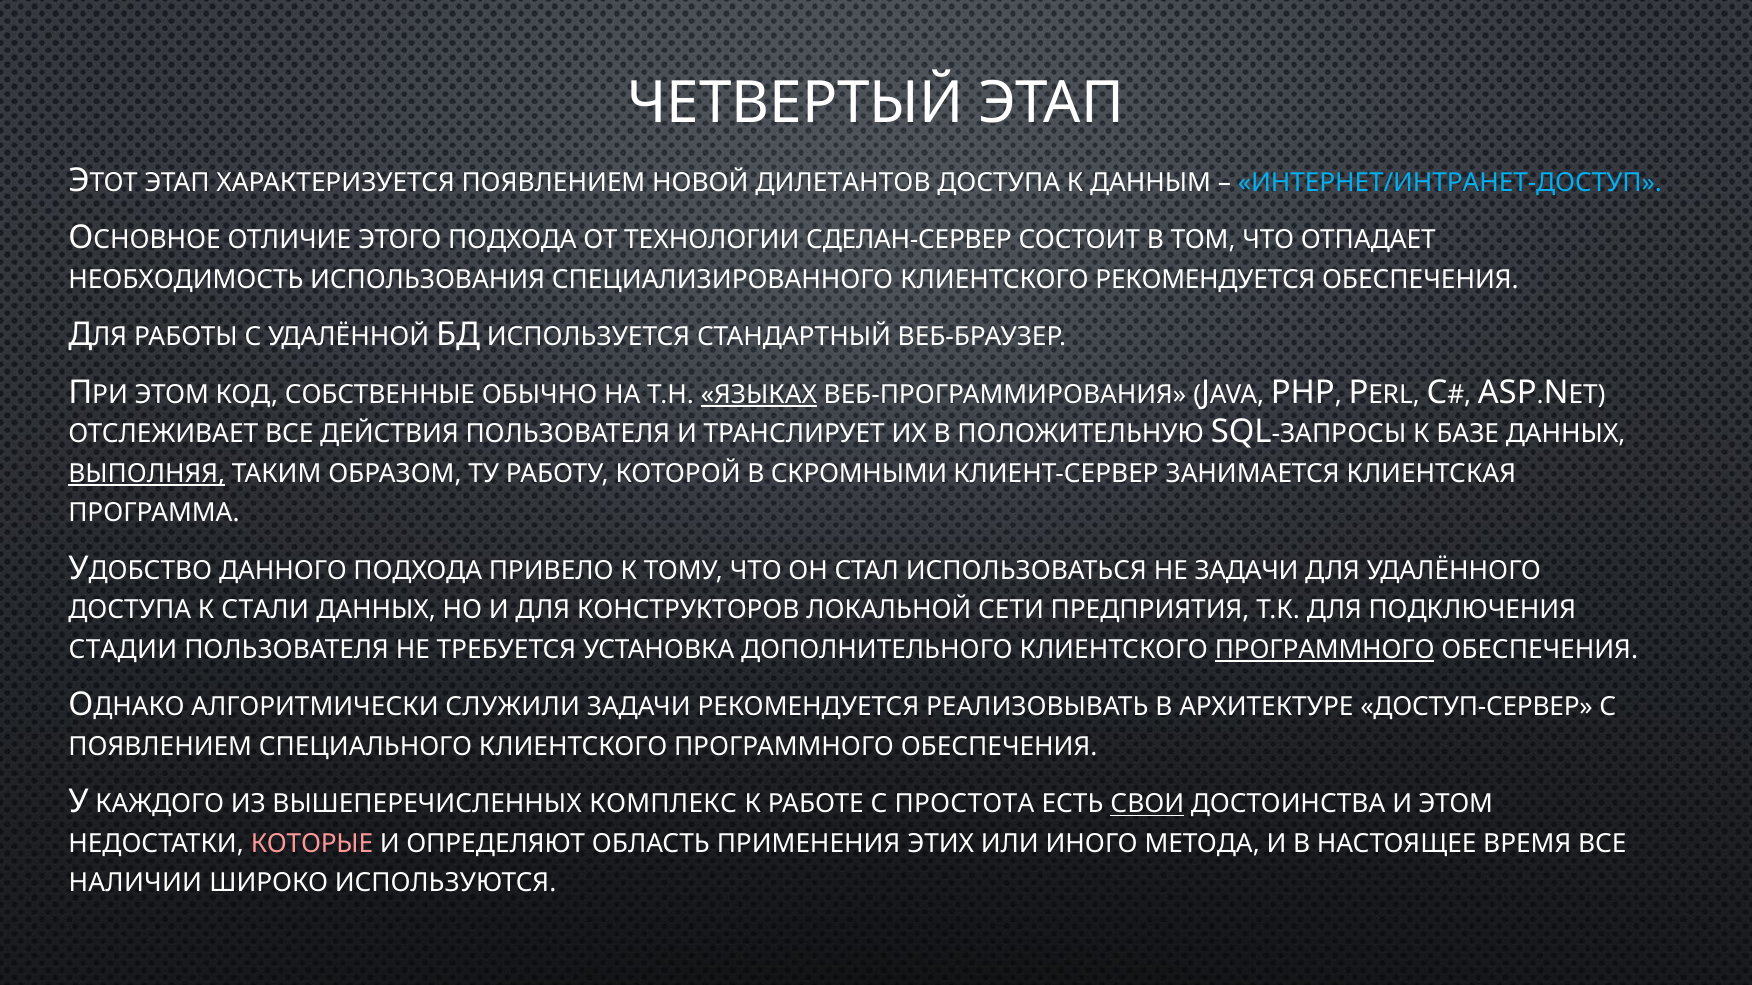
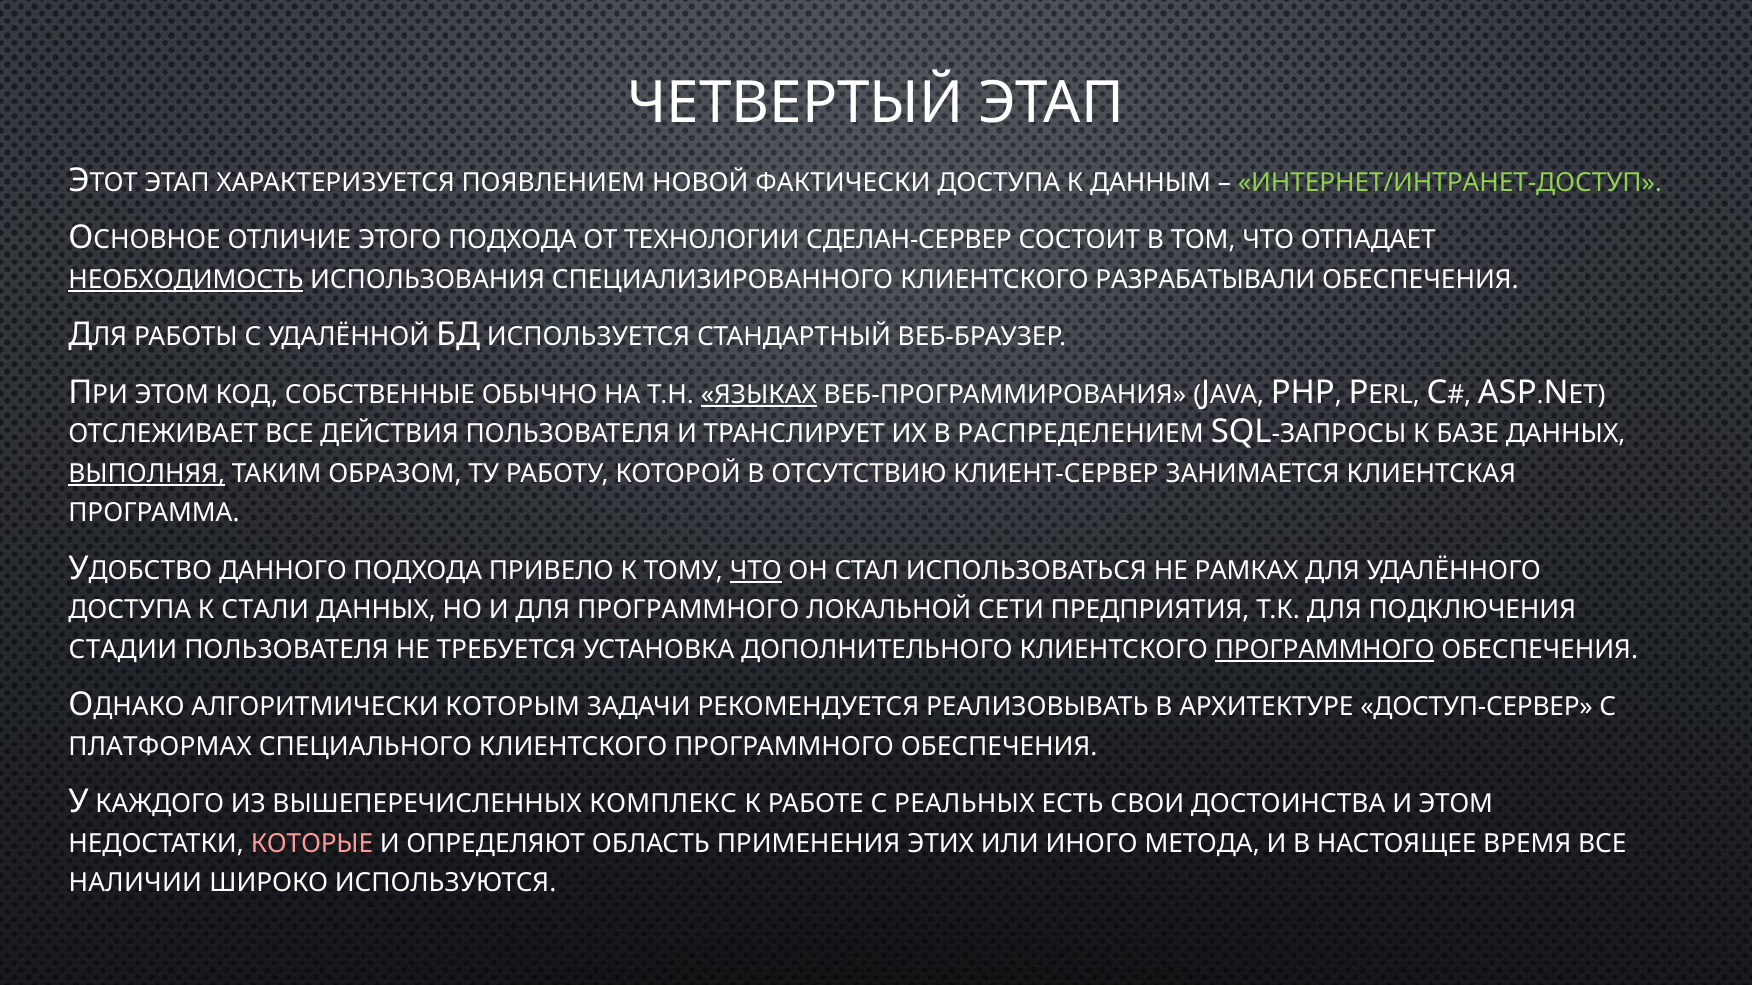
ДИЛЕТАНТОВ: ДИЛЕТАНТОВ -> ФАКТИЧЕСКИ (843, 183)
ИНТЕРНЕТ/ИНТРАНЕТ-ДОСТУП colour: light blue -> light green (1450, 183)
НЕОБХОДИМОСТЬ underline: none -> present (186, 280)
КЛИЕНТСКОГО РЕКОМЕНДУЕТСЯ: РЕКОМЕНДУЕТСЯ -> РАЗРАБАТЫВАЛИ (1205, 280)
ПОЛОЖИТЕЛЬНУЮ: ПОЛОЖИТЕЛЬНУЮ -> РАСПРЕДЕЛЕНИЕМ (1081, 434)
СКРОМНЫМИ: СКРОМНЫМИ -> ОТСУТСТВИЮ (859, 474)
ЧТО underline: none -> present (756, 571)
НЕ ЗАДАЧИ: ЗАДАЧИ -> РАМКАХ (1247, 571)
ДЛЯ КОНСТРУКТОРОВ: КОНСТРУКТОРОВ -> ПРОГРАММНОГО (688, 610)
СЛУЖИЛИ: СЛУЖИЛИ -> КОТОРЫМ (513, 708)
ПОЯВЛЕНИЕМ: ПОЯВЛЕНИЕМ -> ПЛАТФОРМАХ (160, 747)
ПРОСТОТА: ПРОСТОТА -> РЕАЛЬНЫХ (964, 805)
СВОИ underline: present -> none (1147, 805)
